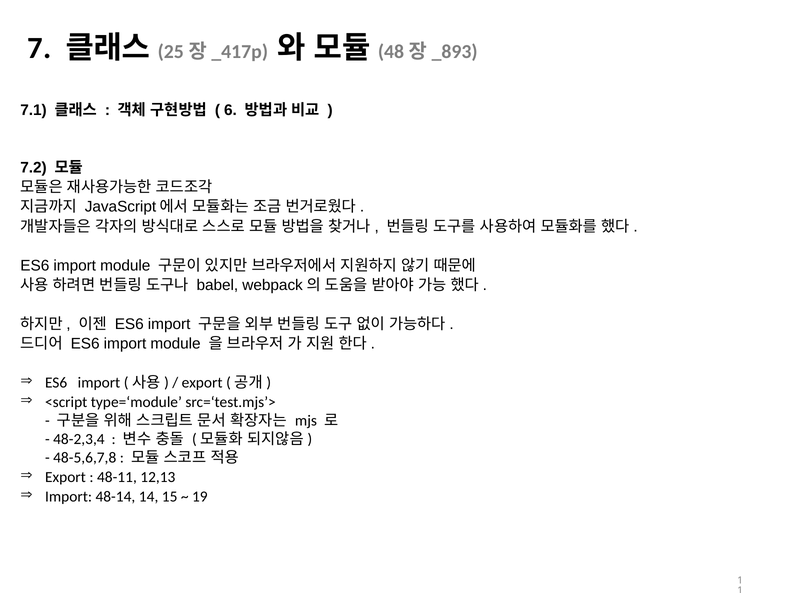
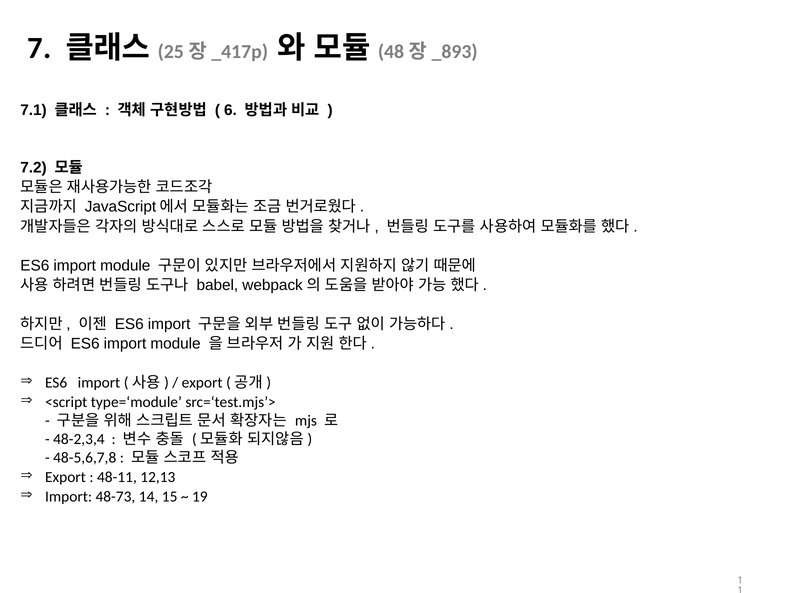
48-14: 48-14 -> 48-73 (115, 497)
